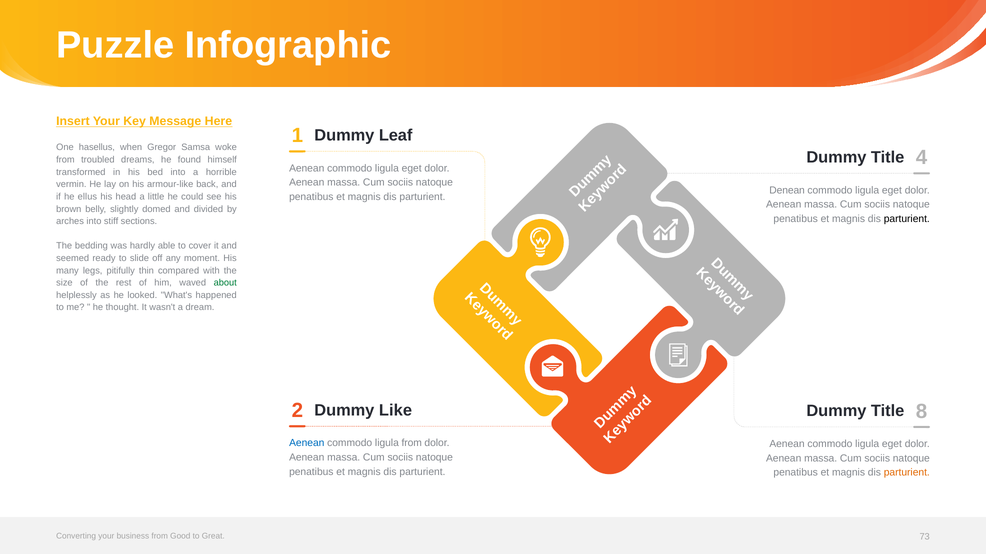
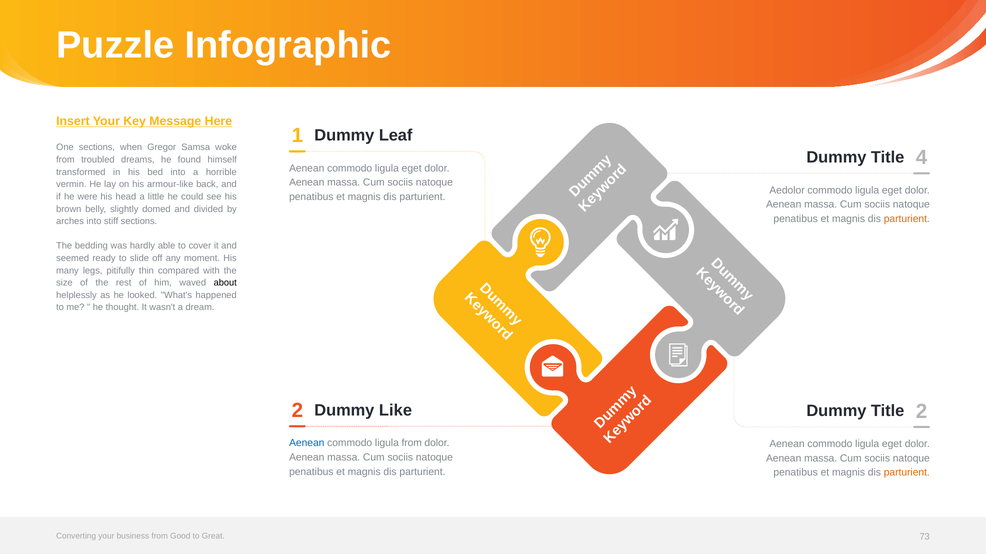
One hasellus: hasellus -> sections (97, 148)
Denean: Denean -> Aedolor (787, 190)
ellus: ellus -> were (88, 197)
parturient colour: black -> orange (907, 219)
about colour: green -> black (225, 283)
Title 8: 8 -> 2 (922, 412)
